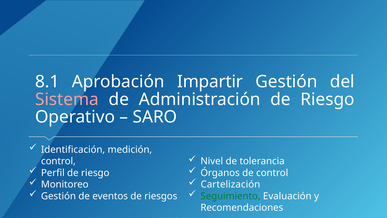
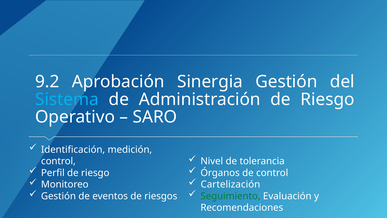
8.1: 8.1 -> 9.2 (47, 82)
Impartir: Impartir -> Sinergia (210, 82)
Sistema colour: pink -> light blue (67, 99)
